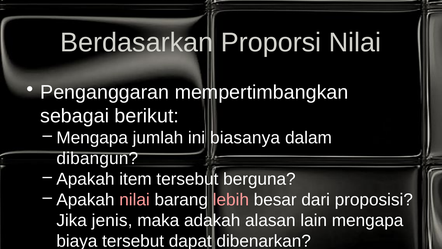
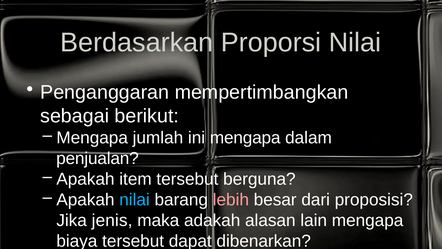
ini biasanya: biasanya -> mengapa (245, 138)
dibangun: dibangun -> penjualan (97, 158)
nilai colour: pink -> light blue (135, 200)
